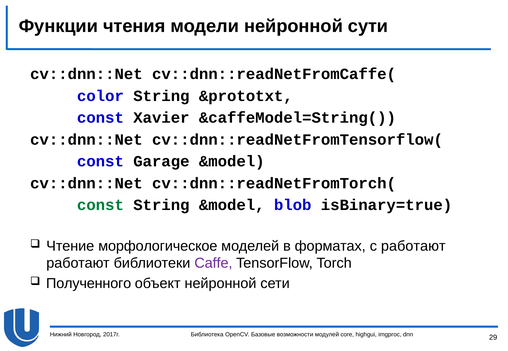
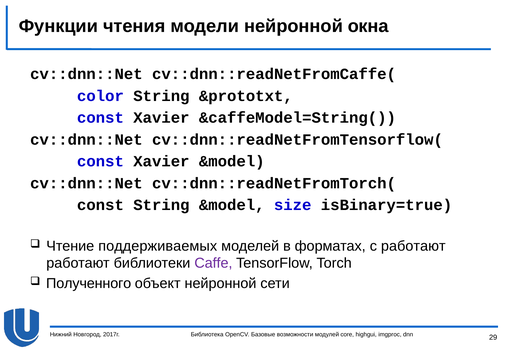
сути: сути -> окна (368, 26)
Garage: Garage -> Xavier (161, 162)
const colour: green -> black (100, 205)
blob: blob -> size (293, 205)
морфологическое: морфологическое -> поддерживаемых (158, 246)
